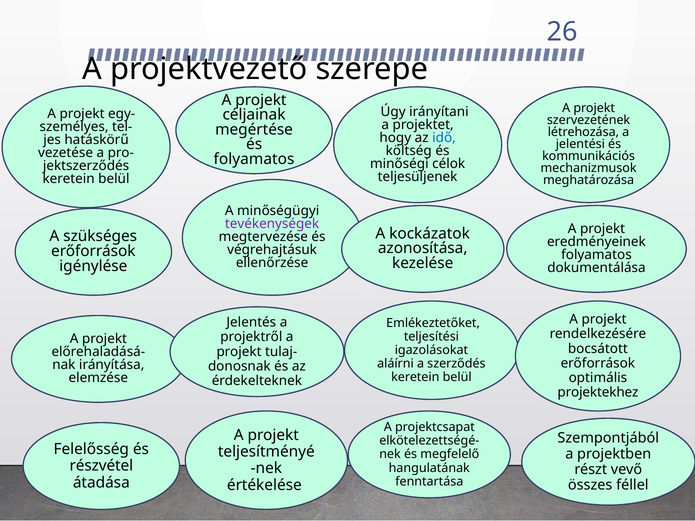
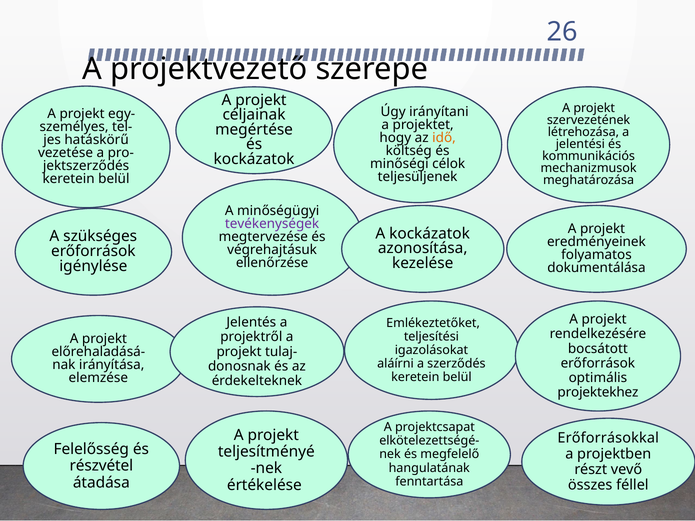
idő colour: blue -> orange (444, 138)
folyamatos: folyamatos -> kockázatok (254, 159)
Szempontjából: Szempontjából -> Erőforrásokkal (608, 438)
